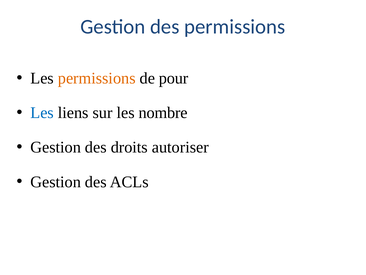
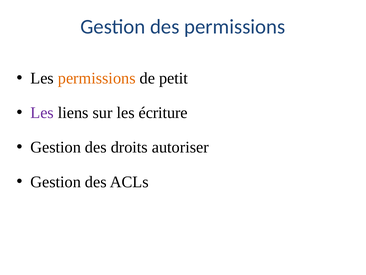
pour: pour -> petit (174, 78)
Les colour: blue -> purple (42, 113)
nombre: nombre -> écriture (163, 113)
